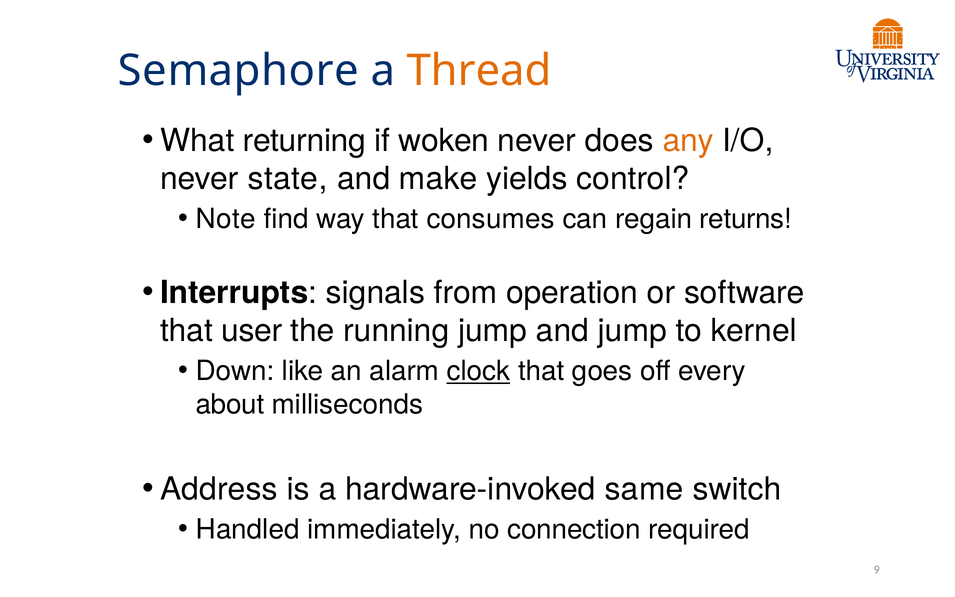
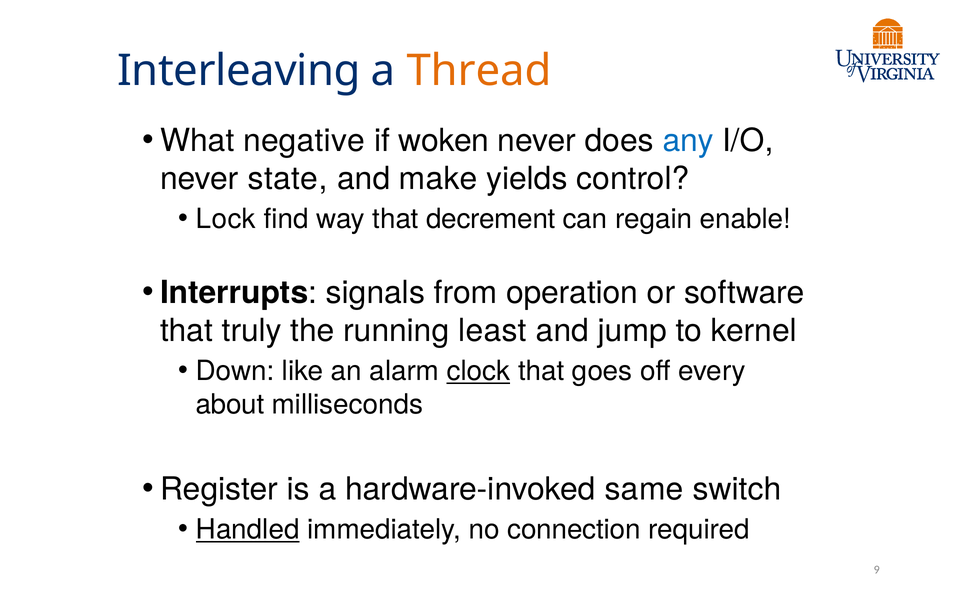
Semaphore: Semaphore -> Interleaving (239, 71)
returning: returning -> negative (304, 141)
any colour: orange -> blue (688, 141)
Note: Note -> Lock (226, 219)
consumes: consumes -> decrement (491, 219)
returns: returns -> enable (745, 219)
user: user -> truly (252, 331)
running jump: jump -> least (493, 331)
Address: Address -> Register (219, 489)
Handled underline: none -> present (248, 530)
